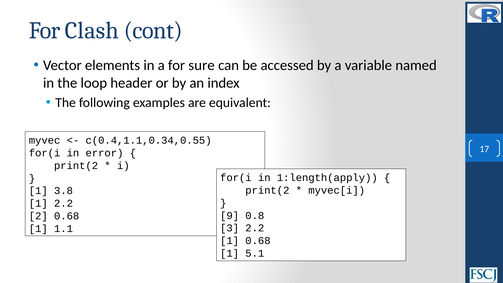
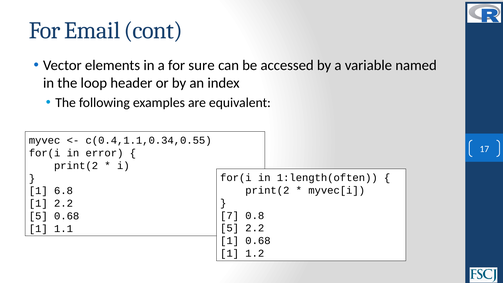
Clash: Clash -> Email (92, 31)
1:length(apply: 1:length(apply -> 1:length(often (327, 178)
3.8: 3.8 -> 6.8 (63, 191)
9: 9 -> 7 (230, 215)
2: 2 -> 5 (38, 216)
3: 3 -> 5 (230, 228)
5.1: 5.1 -> 1.2 (255, 253)
